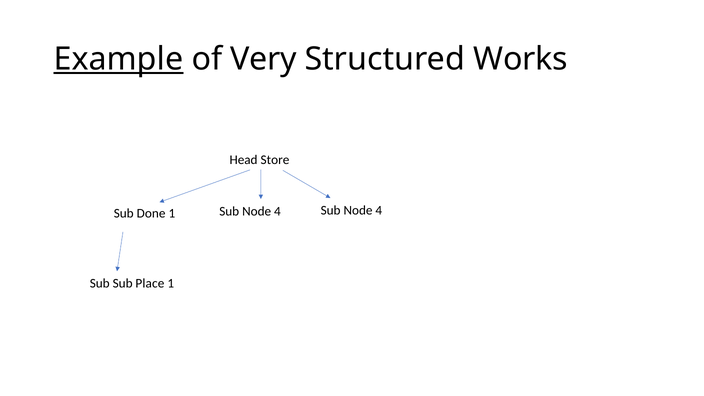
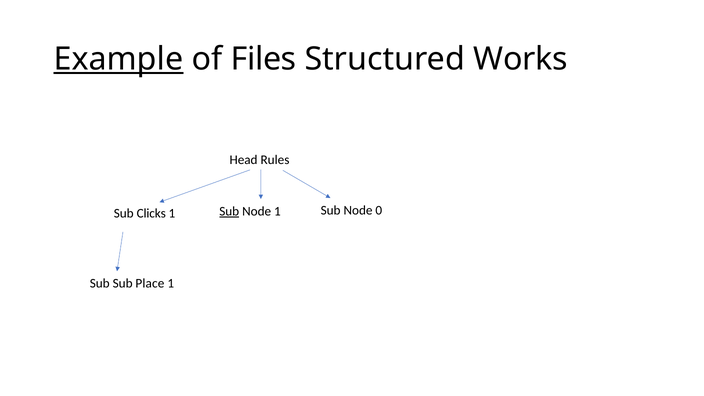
Very: Very -> Files (264, 59)
Store: Store -> Rules (275, 160)
Done: Done -> Clicks (151, 214)
Sub underline: none -> present (229, 211)
4: 4 -> 1 (277, 211)
4: 4 -> 0 (379, 210)
